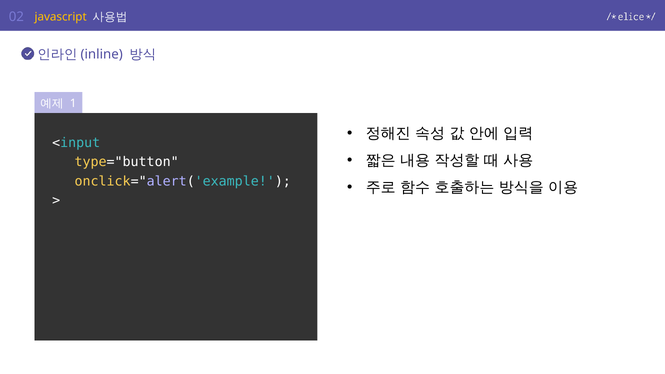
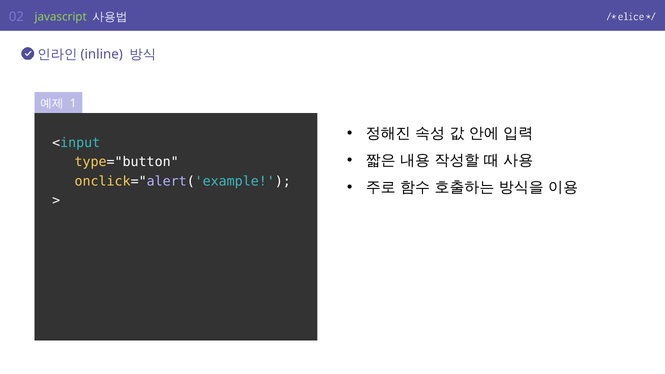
javascript colour: yellow -> light green (61, 17)
